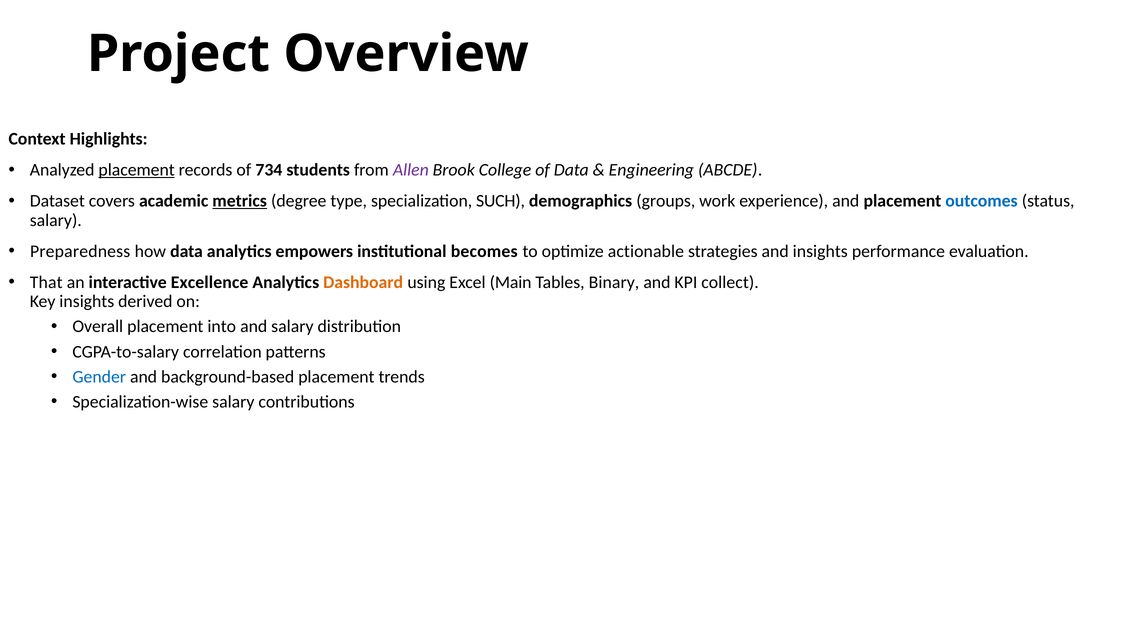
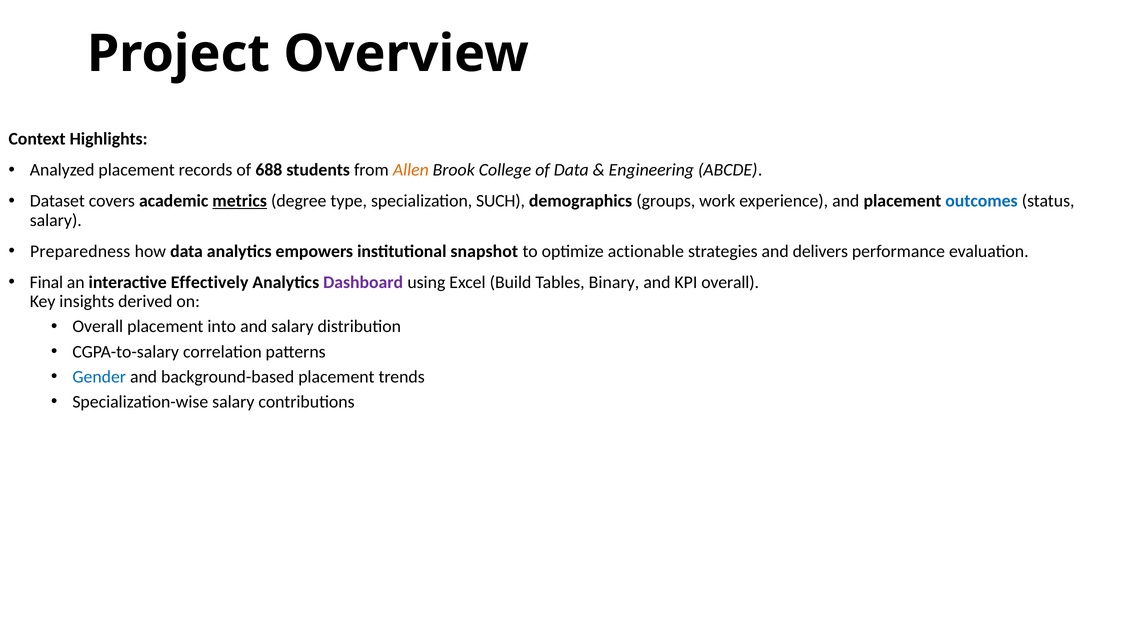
placement underline: present -> none (137, 170)
734: 734 -> 688 (269, 170)
Allen colour: purple -> orange (411, 170)
becomes: becomes -> snapshot (484, 251)
and insights: insights -> delivers (820, 251)
That: That -> Final (46, 282)
Excellence: Excellence -> Effectively (210, 282)
Dashboard colour: orange -> purple (363, 282)
Main: Main -> Build (511, 282)
KPI collect: collect -> overall (730, 282)
